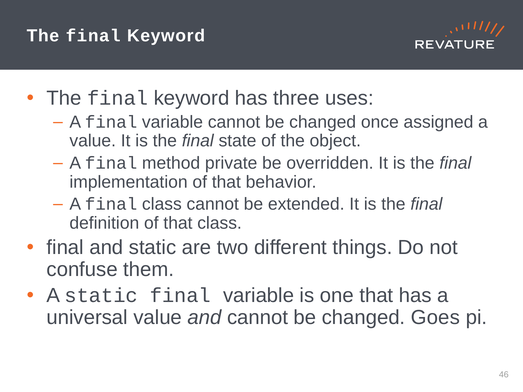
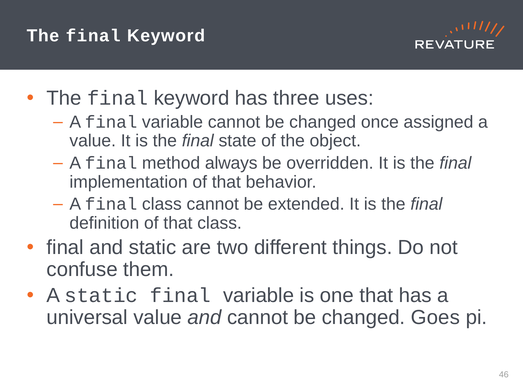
private: private -> always (231, 163)
